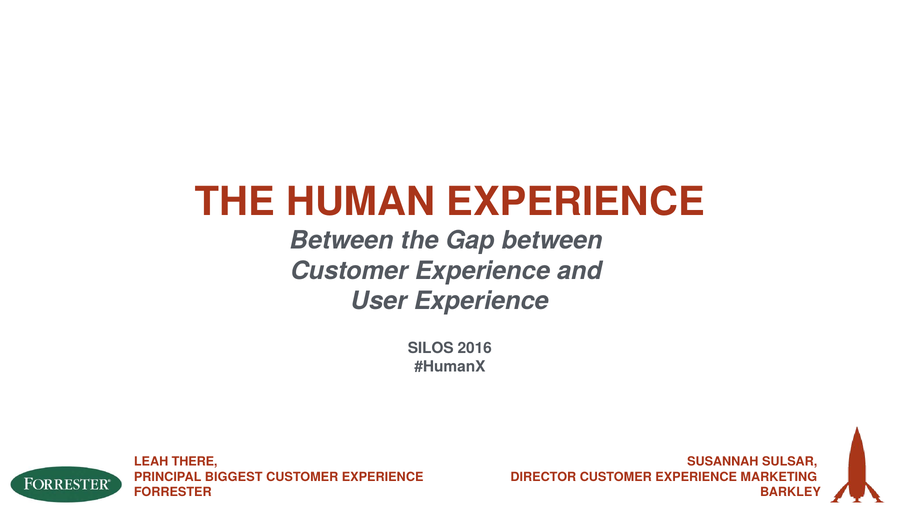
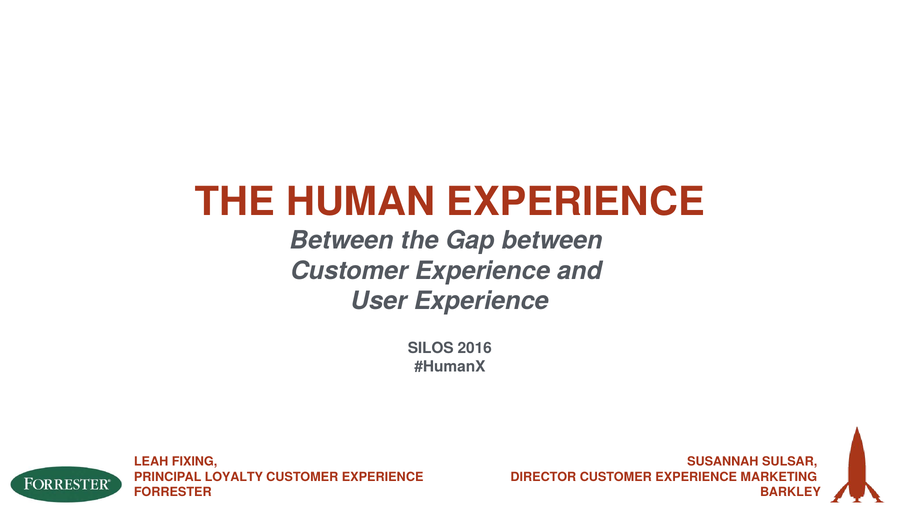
THERE: THERE -> FIXING (195, 462)
BIGGEST: BIGGEST -> LOYALTY (234, 477)
